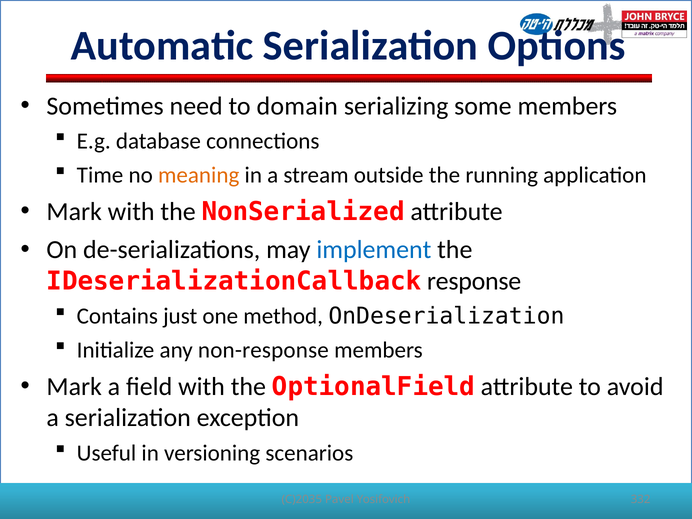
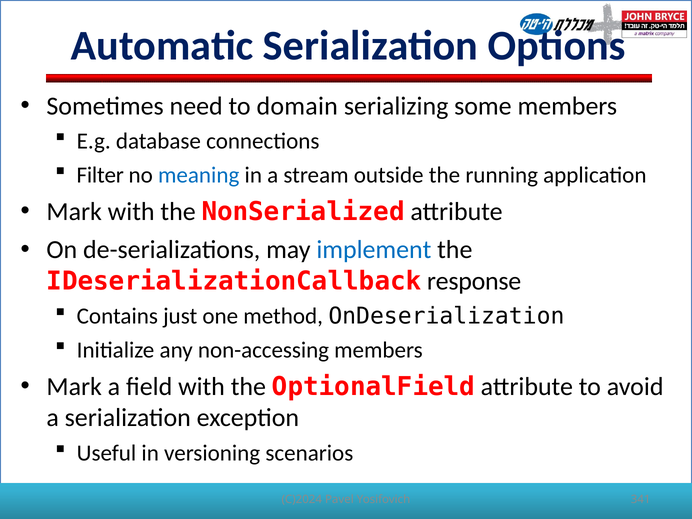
Time: Time -> Filter (100, 175)
meaning colour: orange -> blue (199, 175)
non-response: non-response -> non-accessing (263, 350)
C)2035: C)2035 -> C)2024 (302, 499)
332: 332 -> 341 (641, 499)
